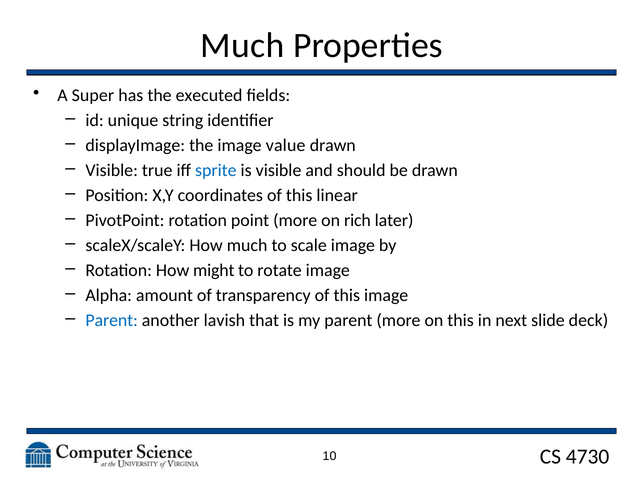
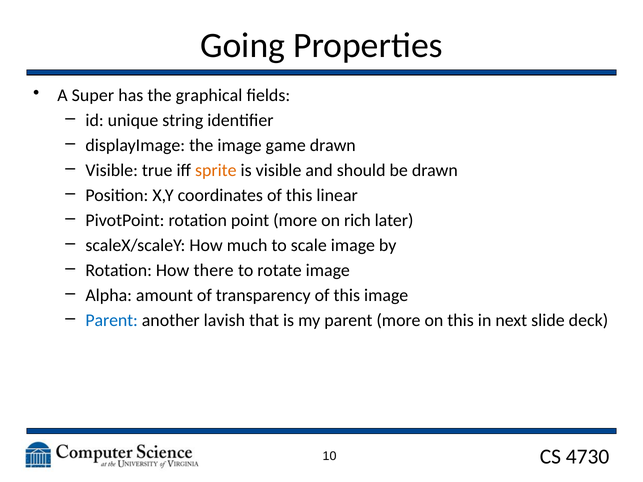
Much: Much -> Going (243, 45)
executed: executed -> graphical (209, 96)
value: value -> game (286, 146)
sprite colour: blue -> orange (216, 171)
might: might -> there (214, 271)
